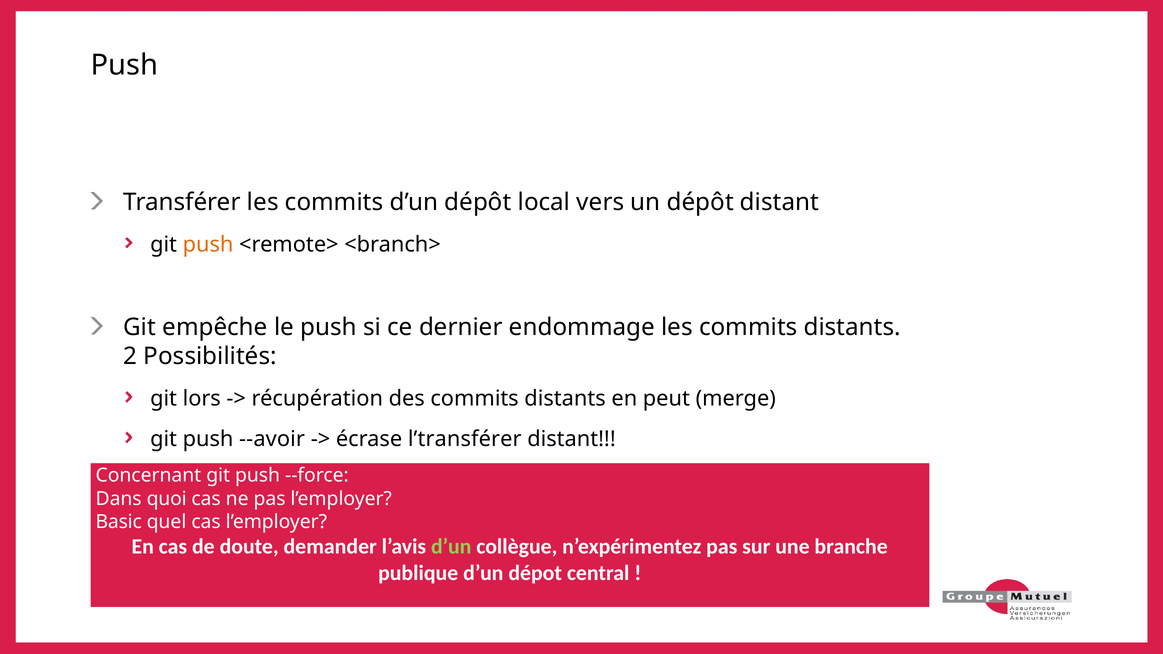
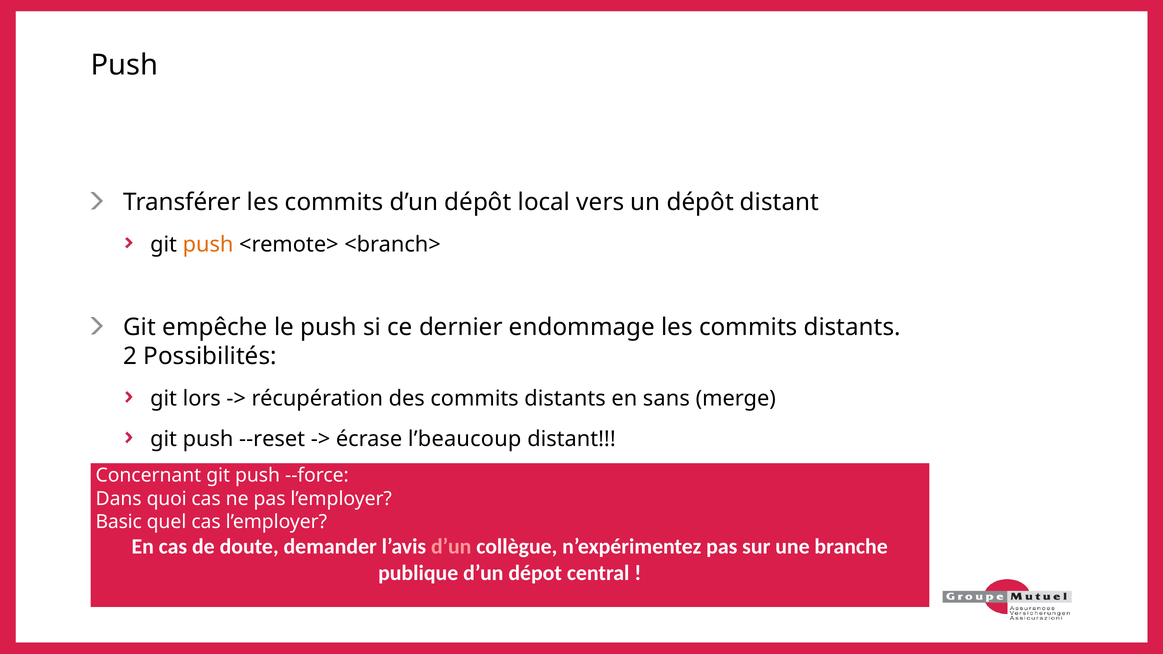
peut: peut -> sans (666, 399)
--avoir: --avoir -> --reset (272, 439)
l’transférer: l’transférer -> l’beaucoup (465, 439)
d’un colour: light green -> pink (451, 547)
